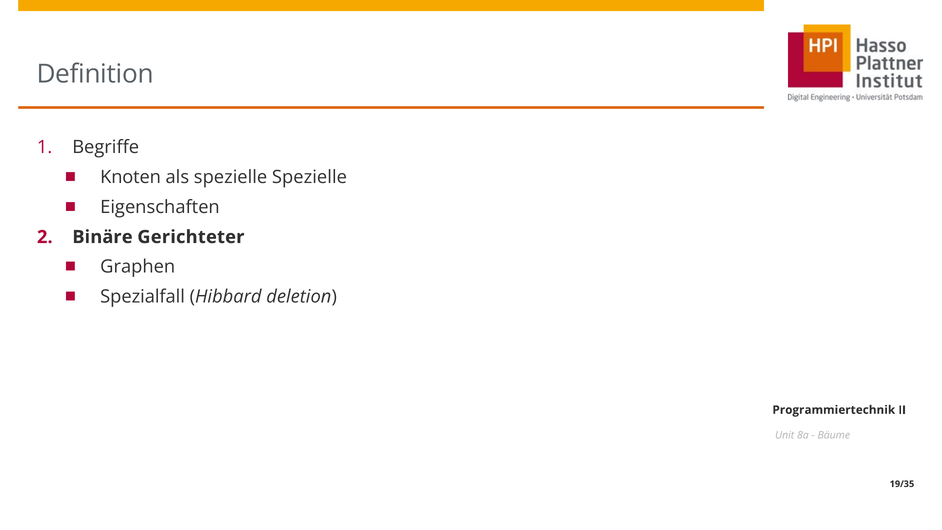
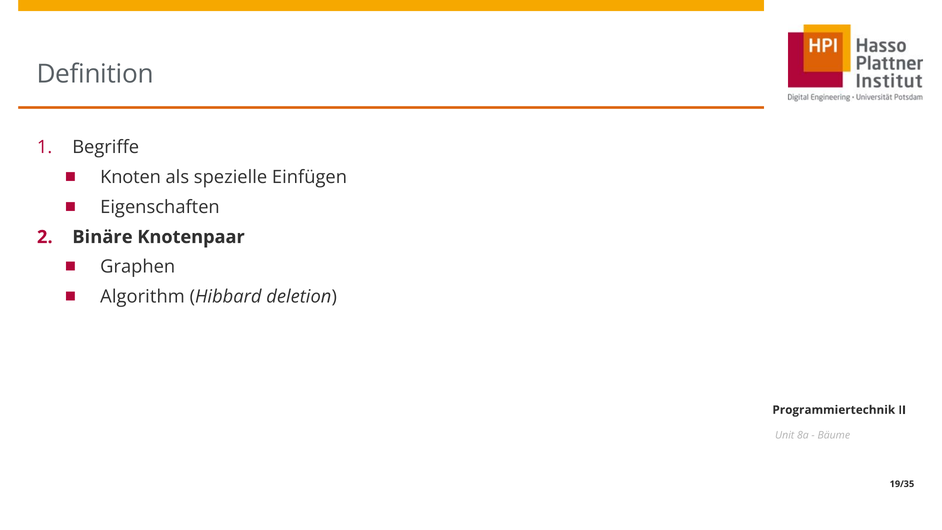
spezielle Spezielle: Spezielle -> Einfügen (309, 177)
Gerichteter: Gerichteter -> Knotenpaar (191, 237)
Spezialfall: Spezialfall -> Algorithm (143, 297)
